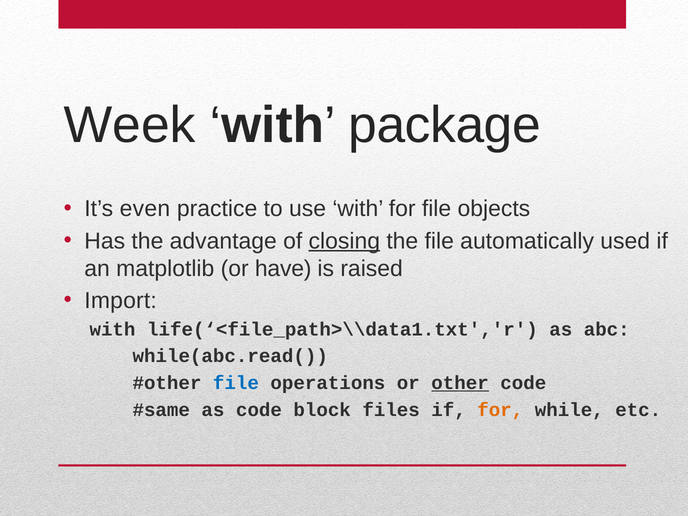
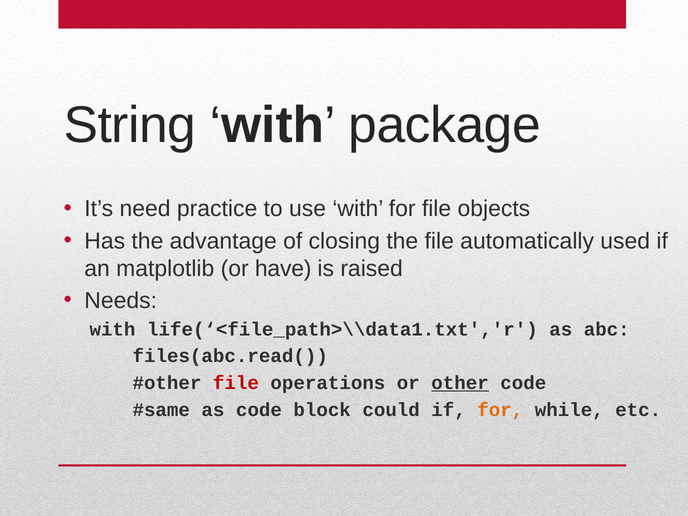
Week: Week -> String (130, 125)
even: even -> need (145, 209)
closing underline: present -> none (344, 241)
Import: Import -> Needs (121, 301)
while(abc.read(: while(abc.read( -> files(abc.read( (230, 356)
file colour: blue -> red (236, 383)
files: files -> could (391, 410)
